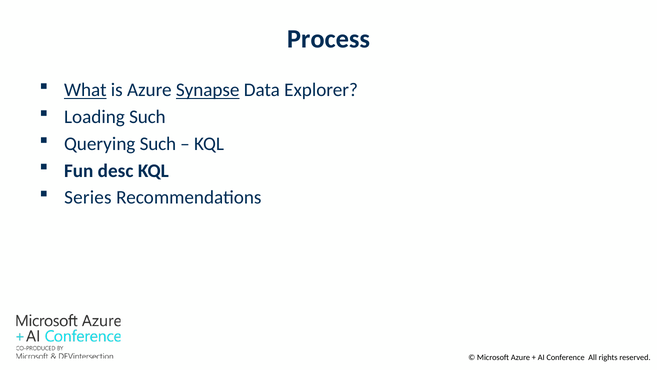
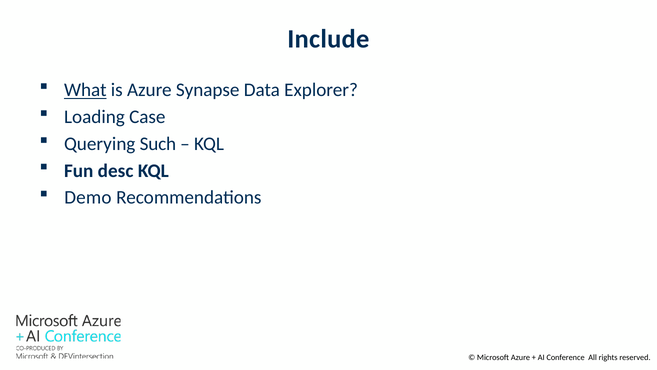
Process: Process -> Include (328, 39)
Synapse underline: present -> none (208, 90)
Loading Such: Such -> Case (147, 117)
Series: Series -> Demo (88, 197)
